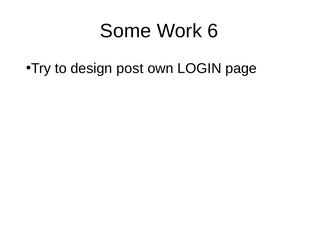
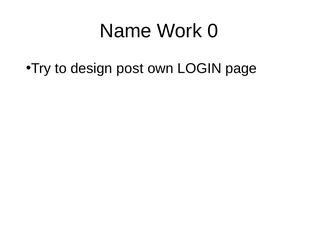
Some: Some -> Name (126, 31)
6: 6 -> 0 (213, 31)
